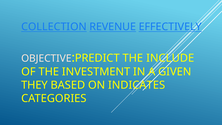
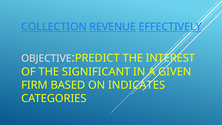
INCLUDE: INCLUDE -> INTEREST (170, 58)
INVESTMENT: INVESTMENT -> SIGNIFICANT (96, 72)
THEY: THEY -> FIRM (34, 85)
